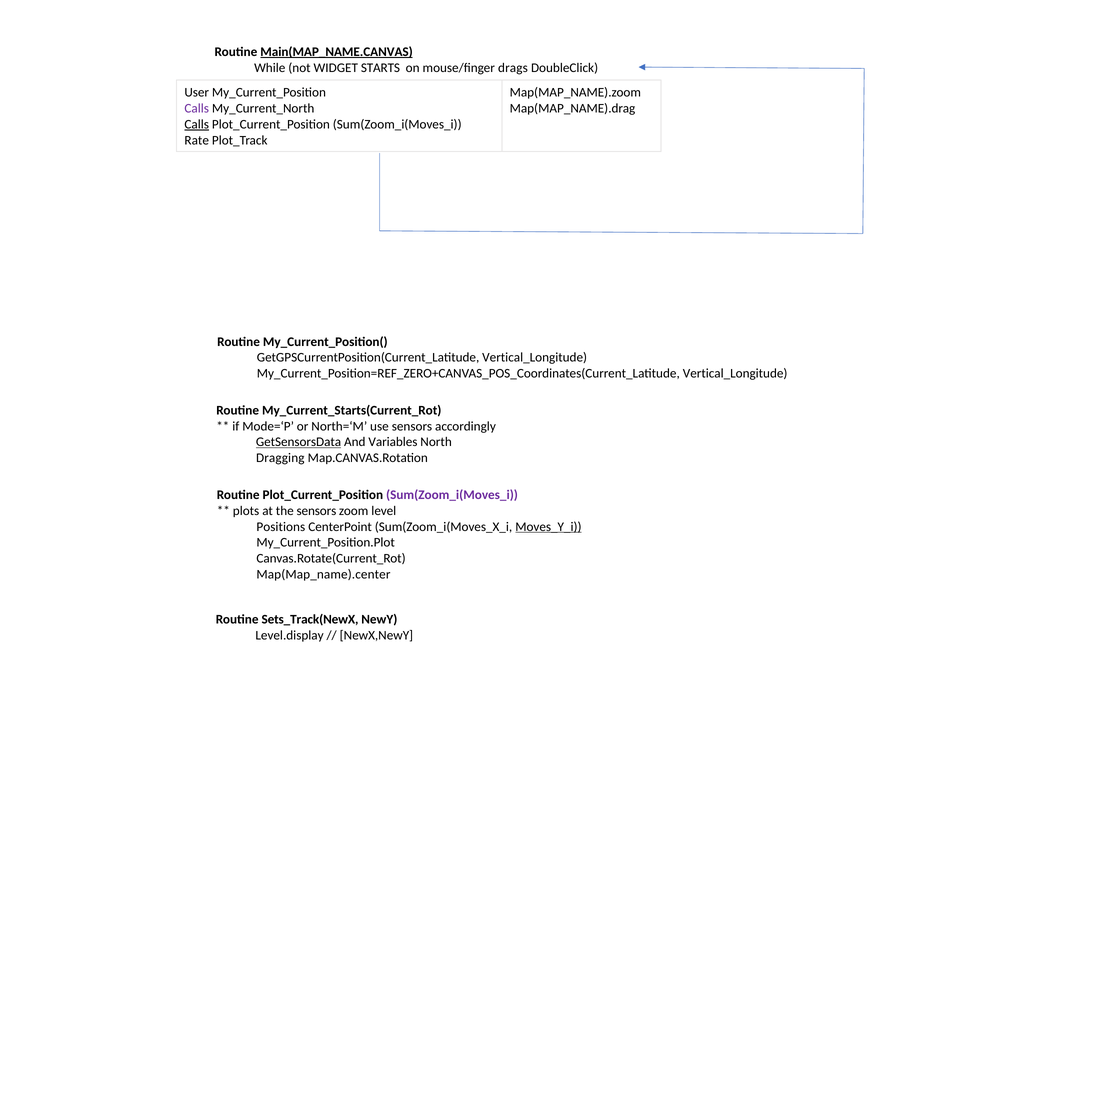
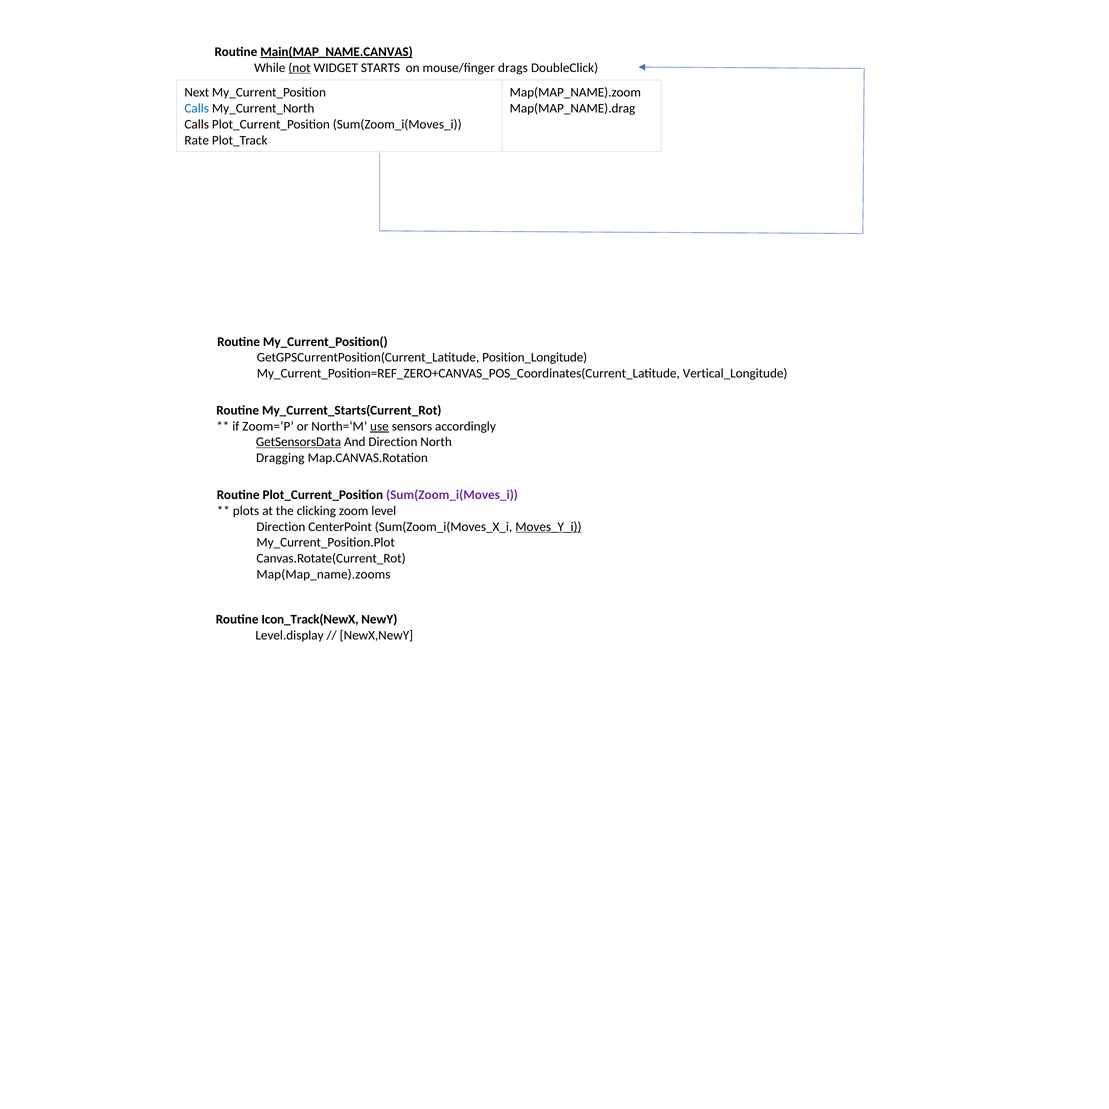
not underline: none -> present (299, 68)
User: User -> Next (197, 92)
Calls colour: purple -> blue (197, 108)
Calls underline: present -> none (197, 124)
GetGPSCurrentPosition(Current_Latitude Vertical_Longitude: Vertical_Longitude -> Position_Longitude (535, 358)
Mode=‘P: Mode=‘P -> Zoom=‘P (268, 426)
use underline: none -> present (379, 426)
And Variables: Variables -> Direction (393, 442)
the sensors: sensors -> clicking (316, 511)
Positions: Positions -> Direction (281, 527)
Map(Map_name).center: Map(Map_name).center -> Map(Map_name).zooms (323, 574)
Sets_Track(NewX: Sets_Track(NewX -> Icon_Track(NewX (310, 620)
